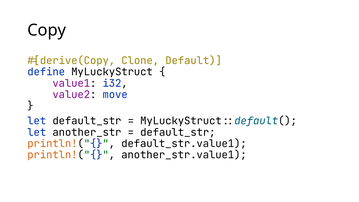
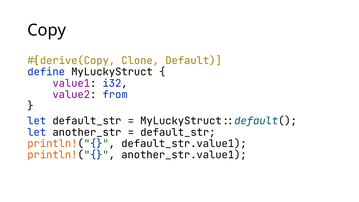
move: move -> from (115, 95)
